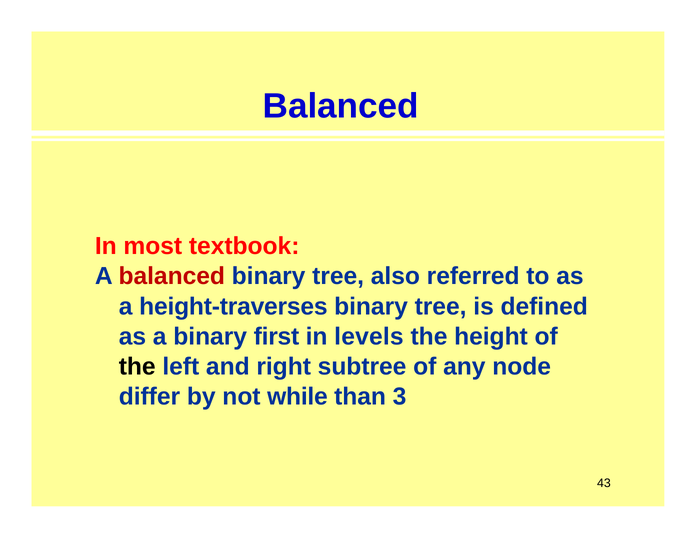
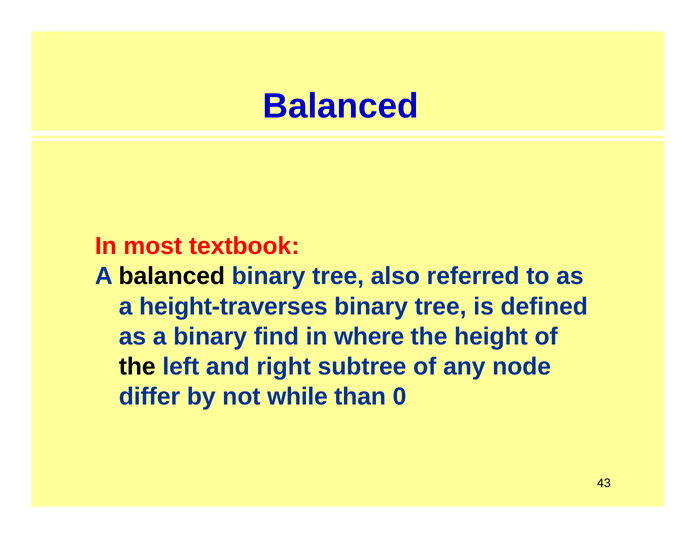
balanced colour: red -> black (172, 276)
first: first -> find (276, 336)
levels: levels -> where (369, 336)
3: 3 -> 0 (400, 397)
